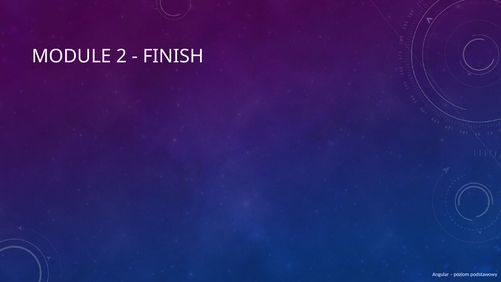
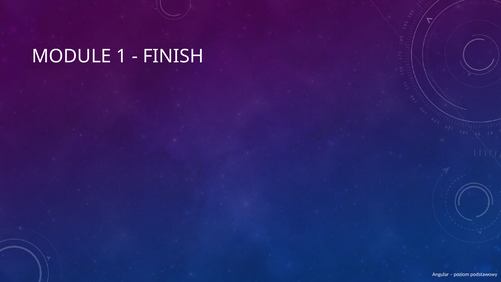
2: 2 -> 1 (122, 56)
